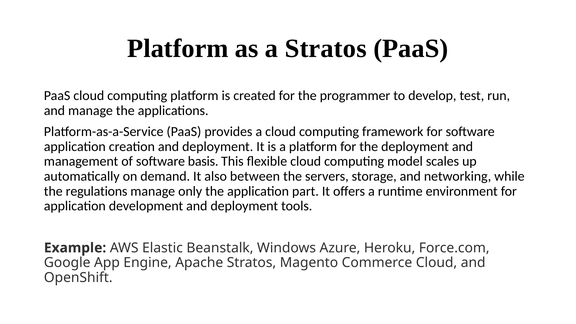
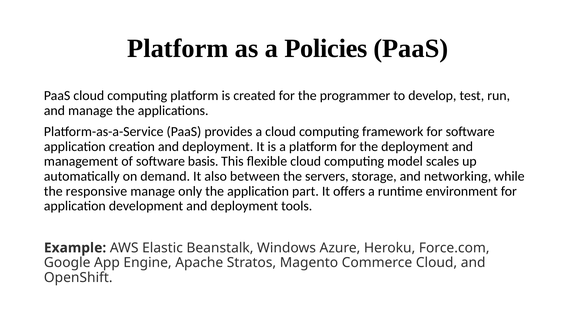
a Stratos: Stratos -> Policies (326, 48)
regulations: regulations -> responsive (96, 191)
